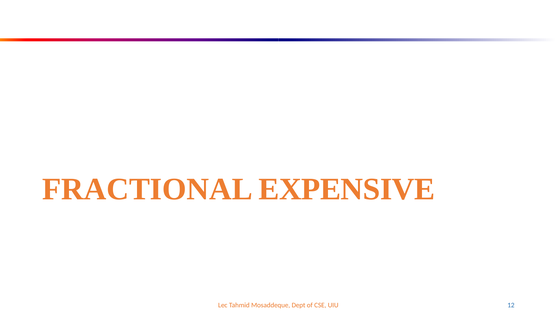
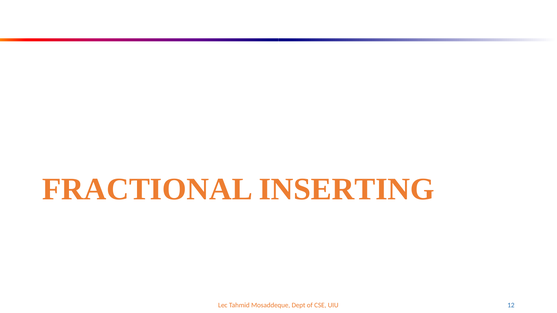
EXPENSIVE: EXPENSIVE -> INSERTING (347, 189)
